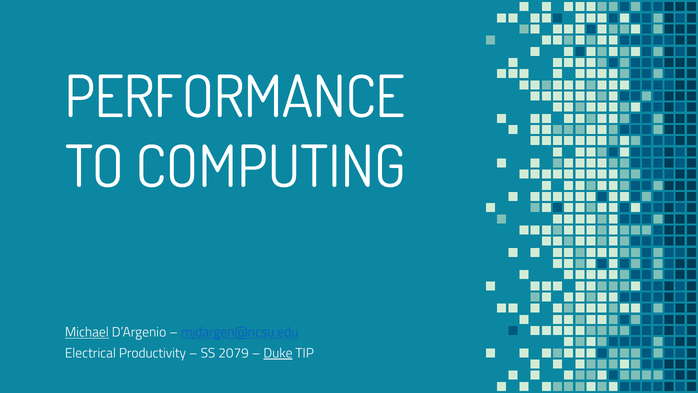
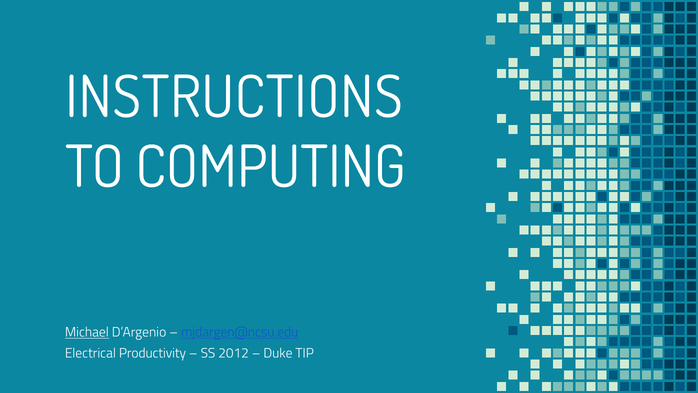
PERFORMANCE: PERFORMANCE -> INSTRUCTIONS (234, 98)
2079: 2079 -> 2012 (234, 353)
Duke underline: present -> none (278, 353)
